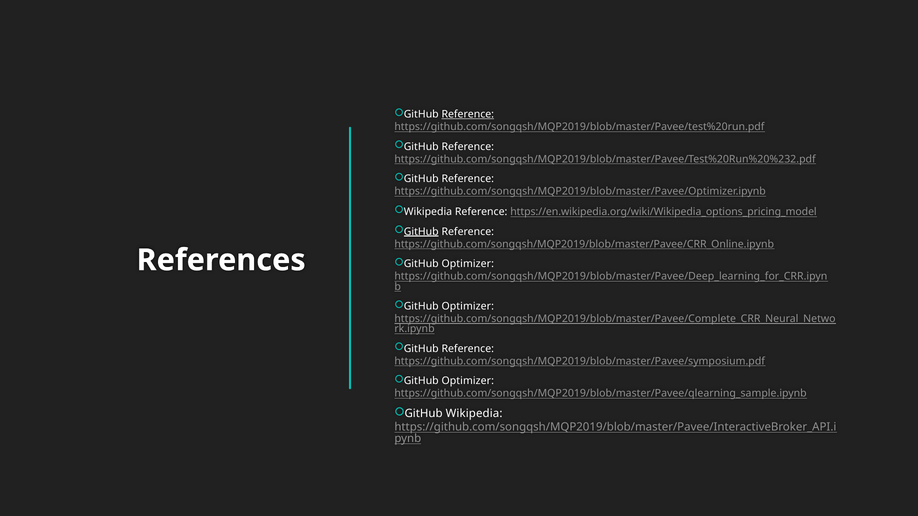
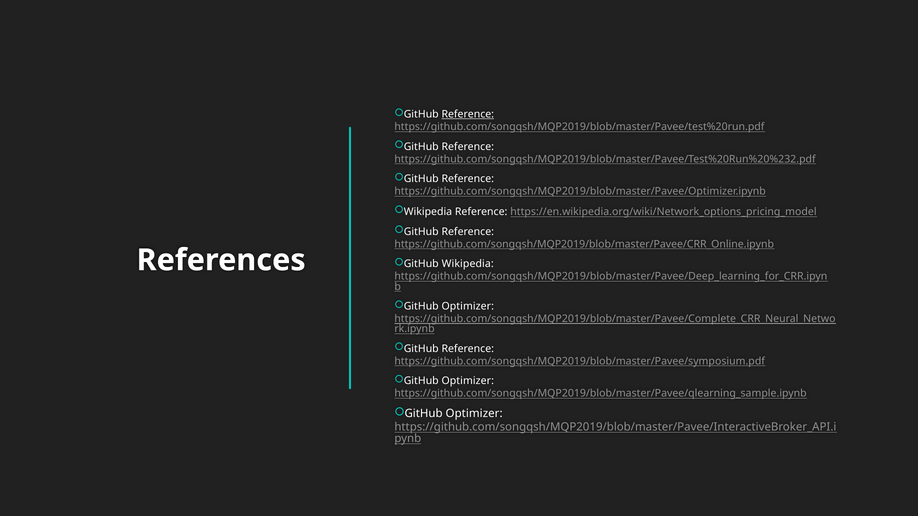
https://en.wikipedia.org/wiki/Wikipedia_options_pricing_model: https://en.wikipedia.org/wiki/Wikipedia_options_pricing_model -> https://en.wikipedia.org/wiki/Network_options_pricing_model (663, 212)
GitHub underline: present -> none (421, 232)
Optimizer: Optimizer -> Wikipedia (468, 264)
Wikipedia: Wikipedia -> Optimizer (474, 414)
